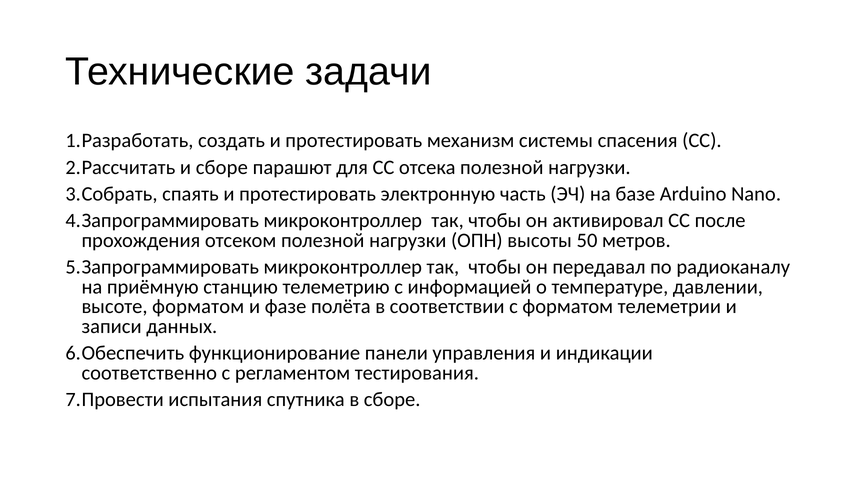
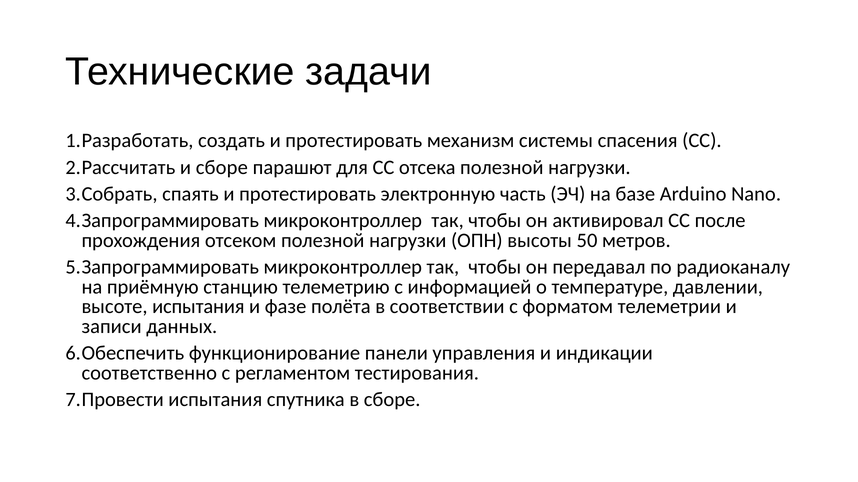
высоте форматом: форматом -> испытания (198, 307)
